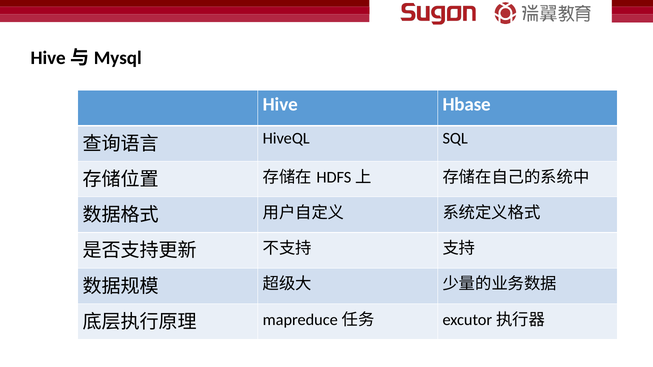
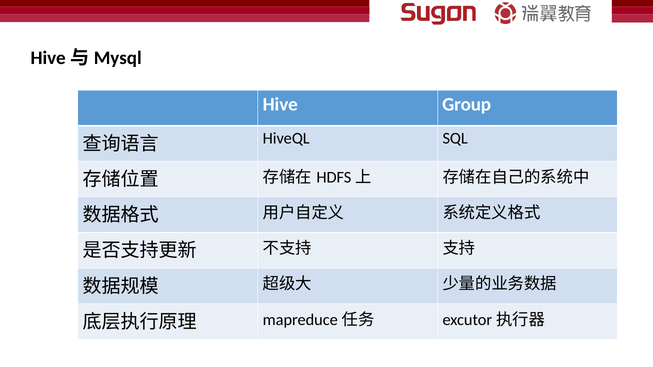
Hbase: Hbase -> Group (467, 105)
